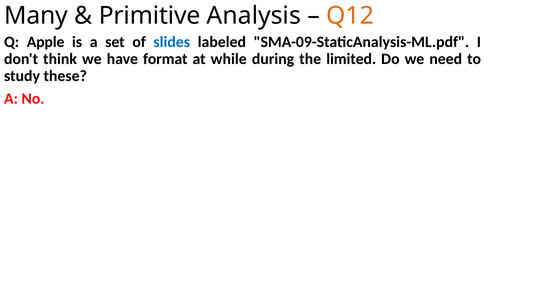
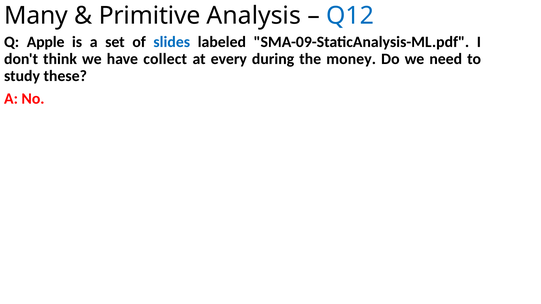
Q12 colour: orange -> blue (350, 16)
format: format -> collect (165, 59)
while: while -> every (229, 59)
limited: limited -> money (351, 59)
